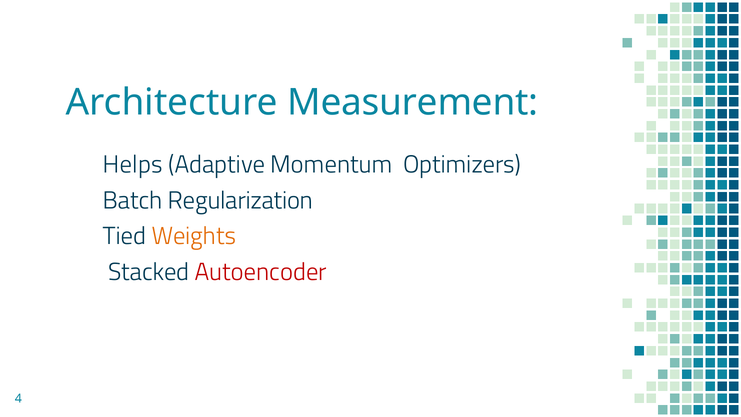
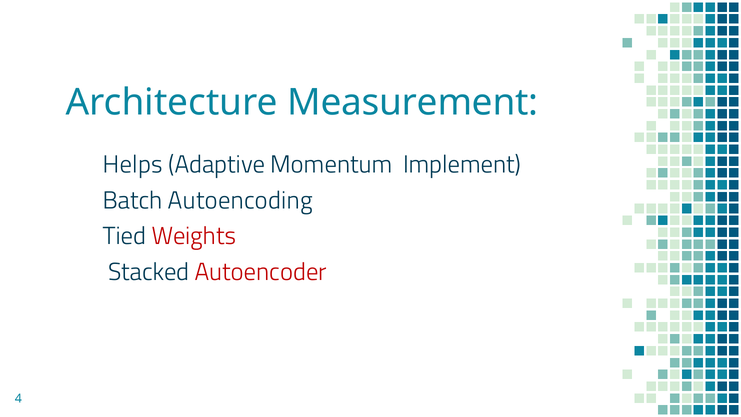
Optimizers: Optimizers -> Implement (462, 164)
Regularization: Regularization -> Autoencoding (240, 200)
Weights colour: orange -> red (194, 236)
